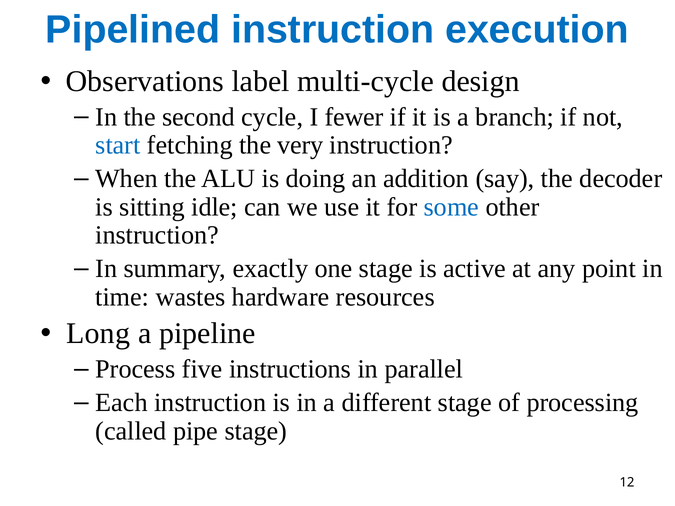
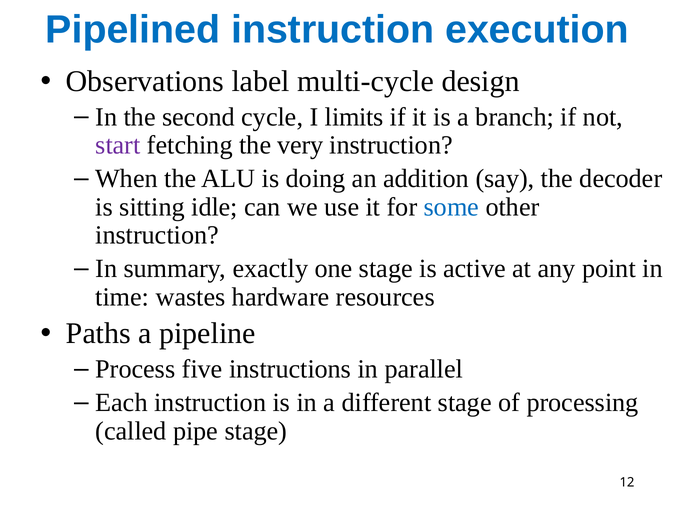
fewer: fewer -> limits (354, 117)
start colour: blue -> purple (118, 145)
Long: Long -> Paths (98, 334)
